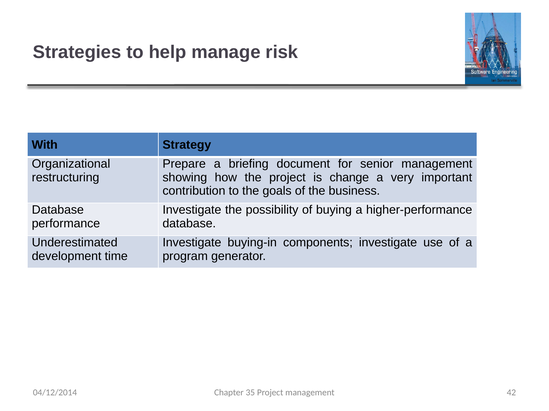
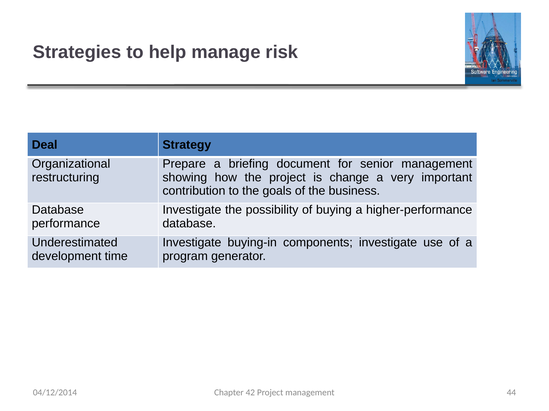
With: With -> Deal (45, 145)
35: 35 -> 42 (250, 393)
42: 42 -> 44 (511, 393)
